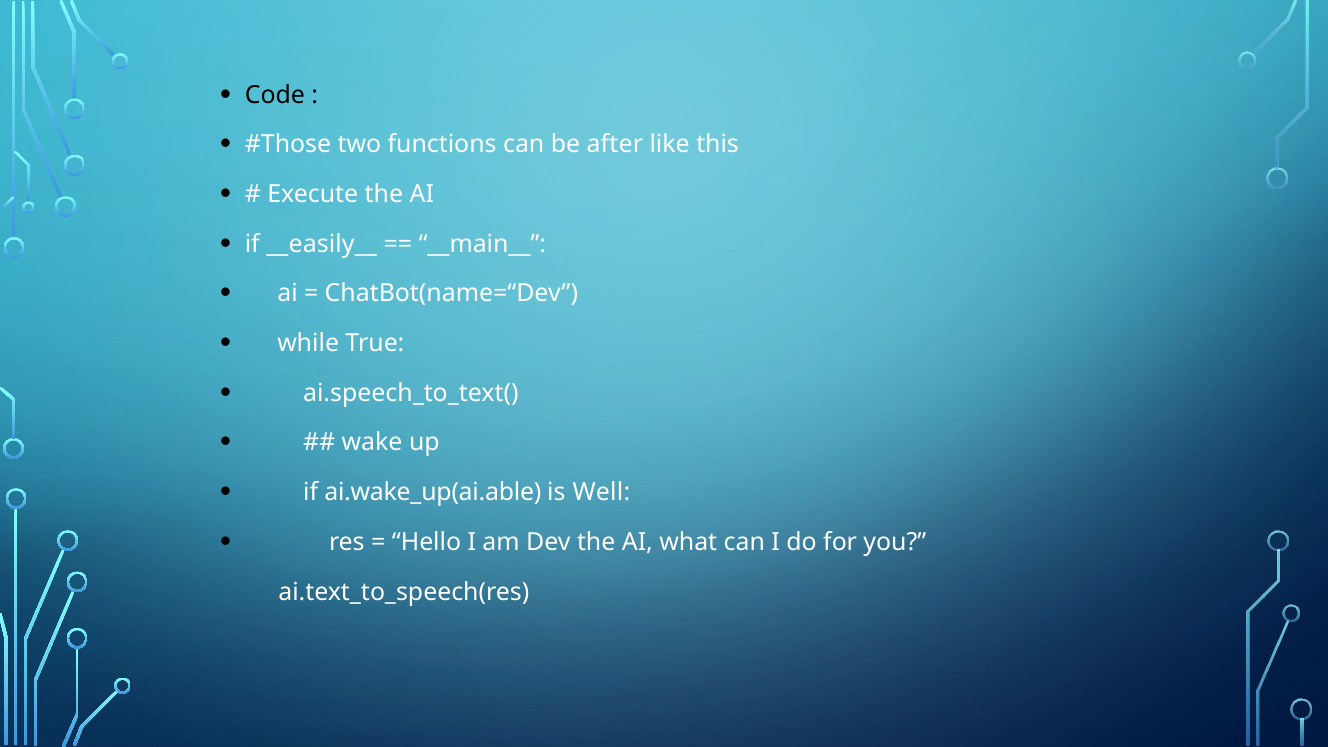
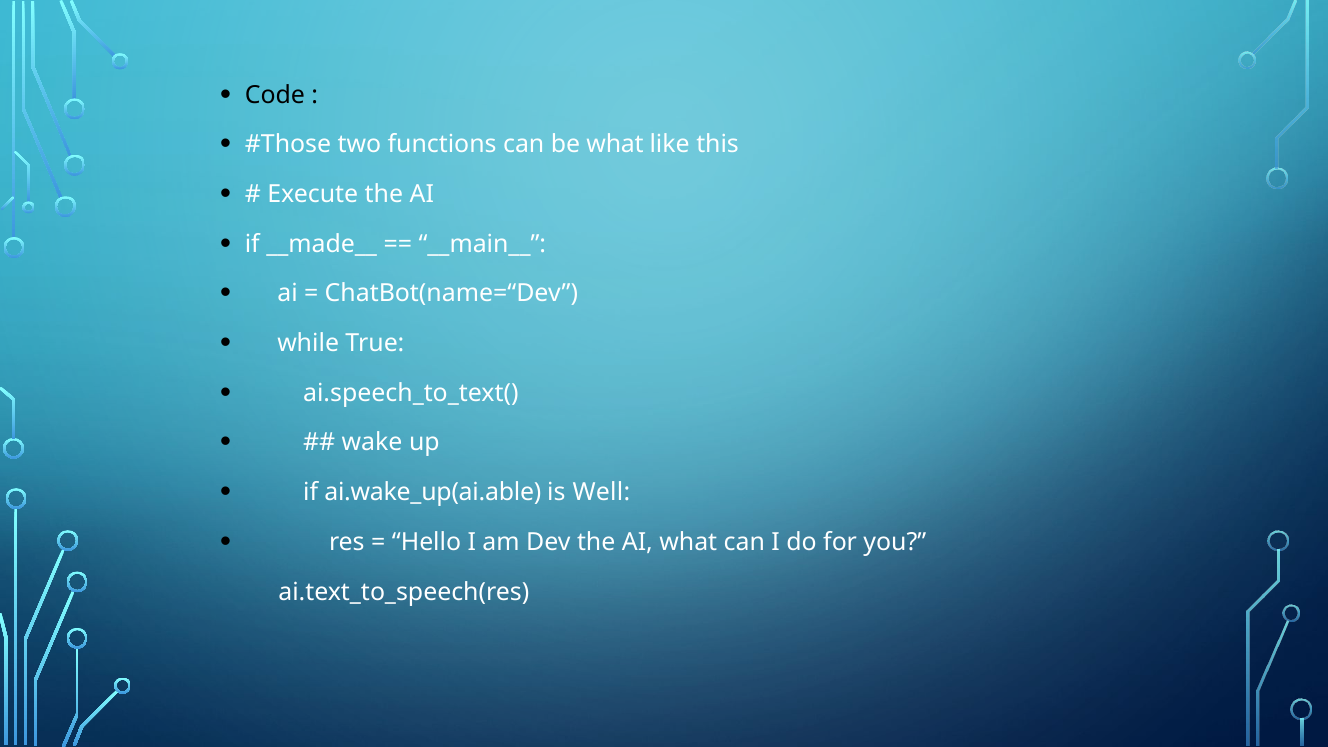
be after: after -> what (615, 145)
__easily__: __easily__ -> __made__ (322, 244)
